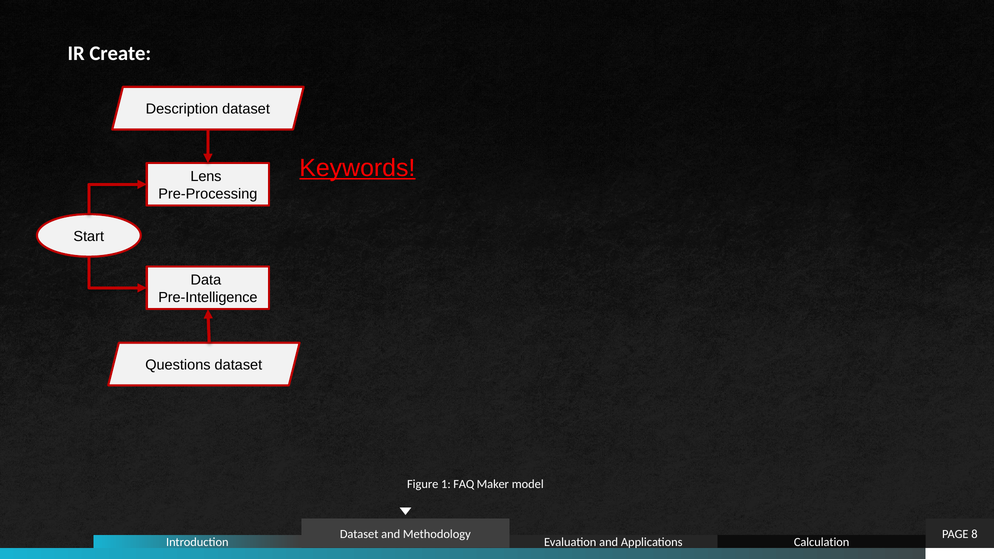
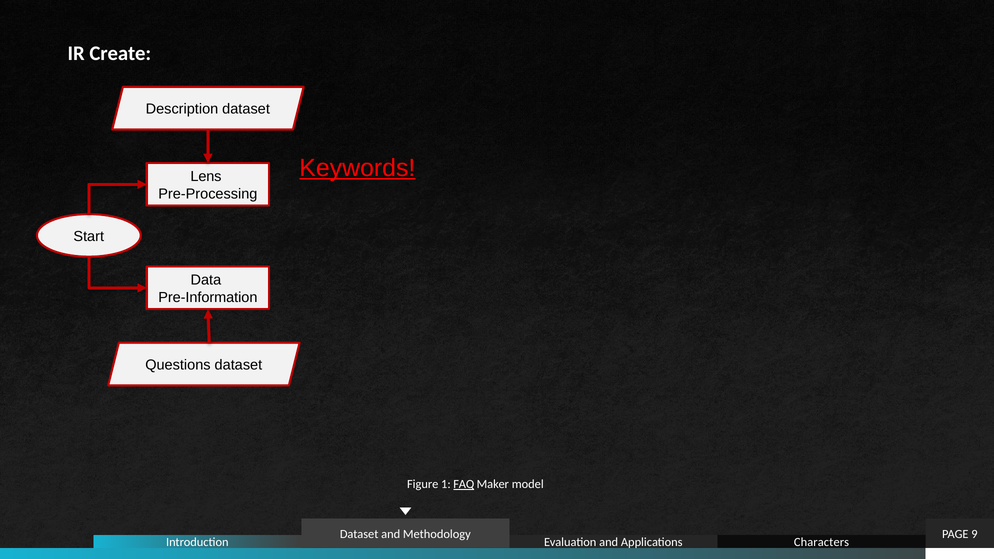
Pre-Intelligence: Pre-Intelligence -> Pre-Information (208, 298)
FAQ underline: none -> present (464, 484)
8: 8 -> 9 (974, 534)
Calculation: Calculation -> Characters (821, 542)
